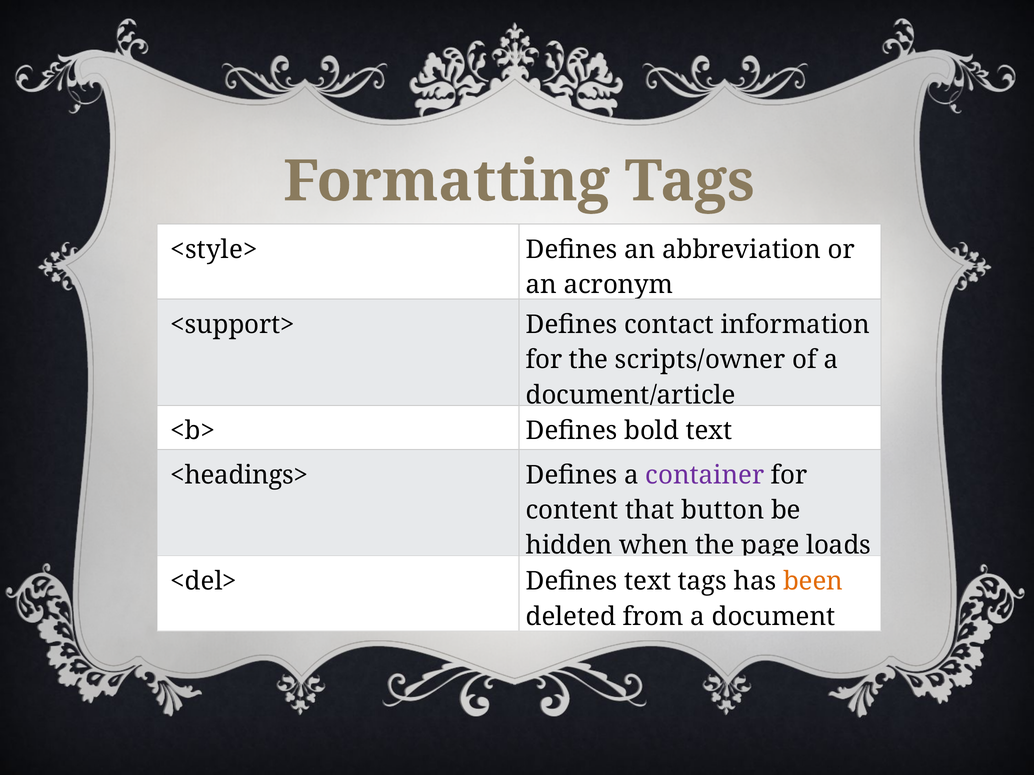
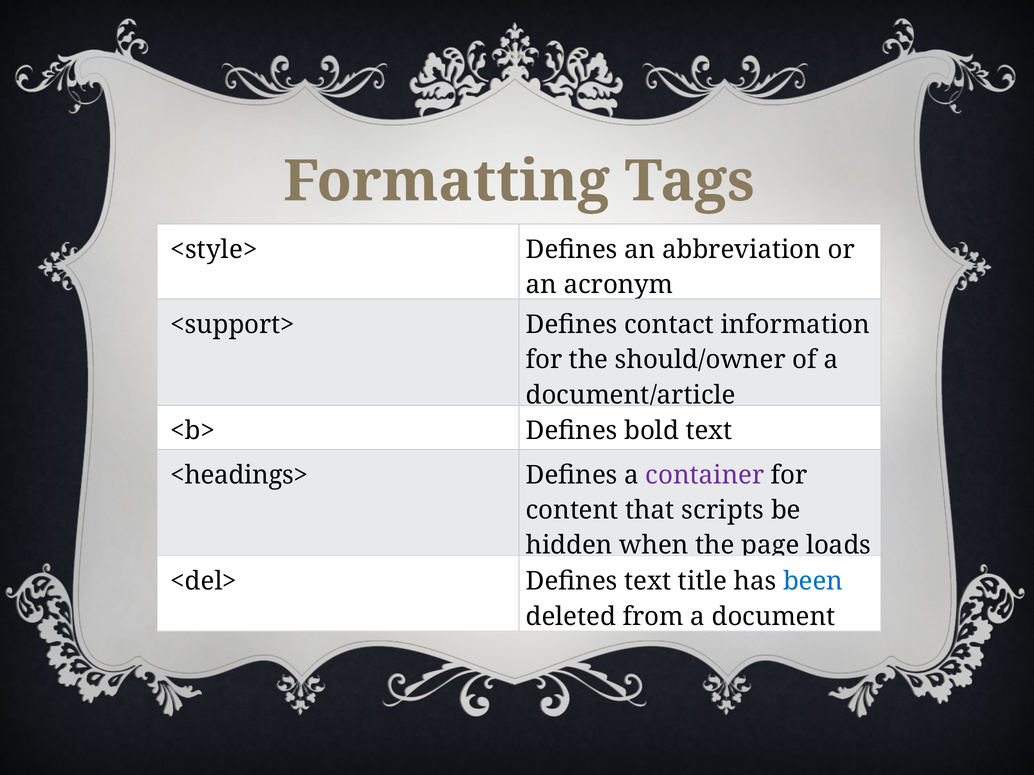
scripts/owner: scripts/owner -> should/owner (700, 360)
button: button -> scripts (723, 511)
text tags: tags -> title (702, 582)
been colour: orange -> blue (813, 582)
